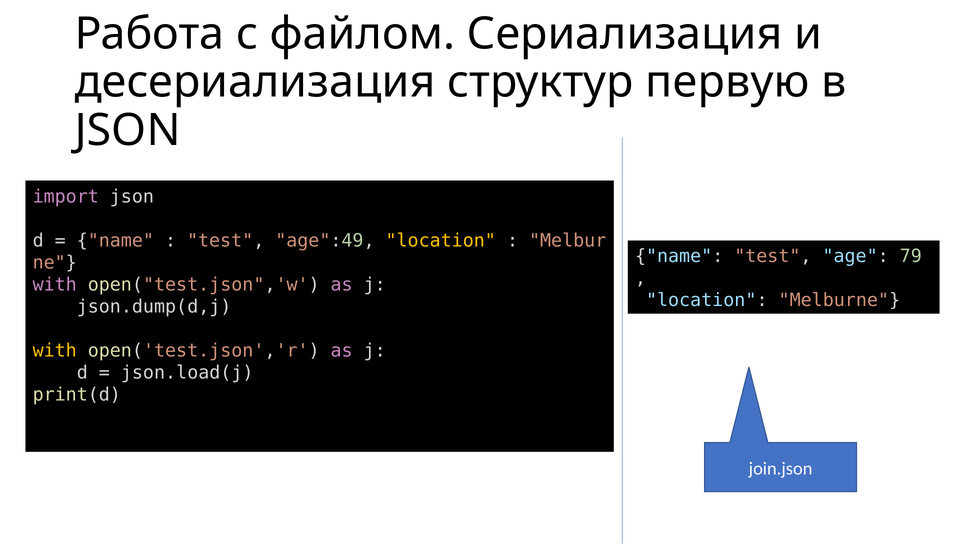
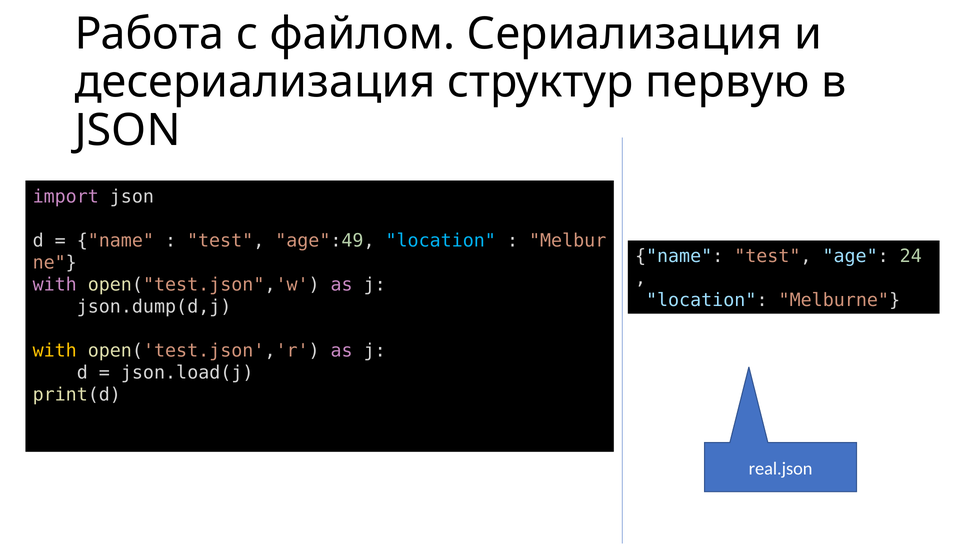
location colour: yellow -> light blue (441, 241)
79: 79 -> 24 (911, 257)
join.json: join.json -> real.json (781, 469)
